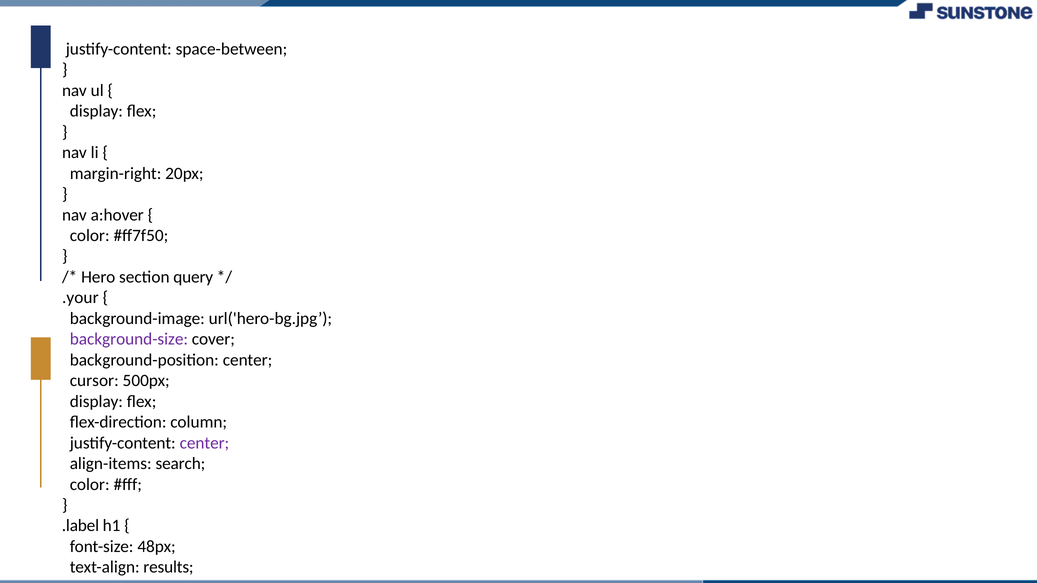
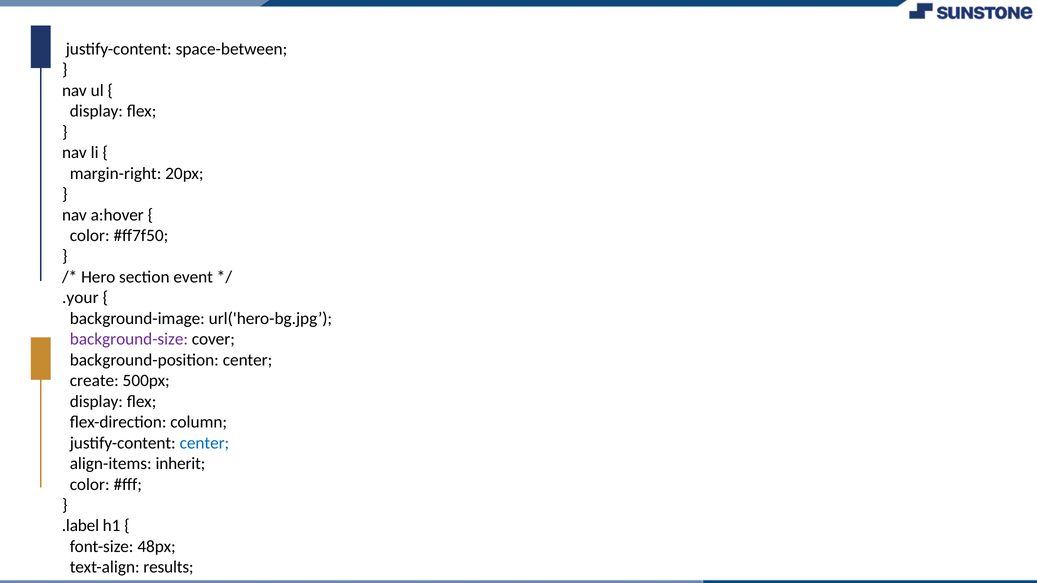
query: query -> event (193, 277)
cursor: cursor -> create (94, 381)
center colour: purple -> blue (204, 443)
search: search -> inherit (180, 464)
